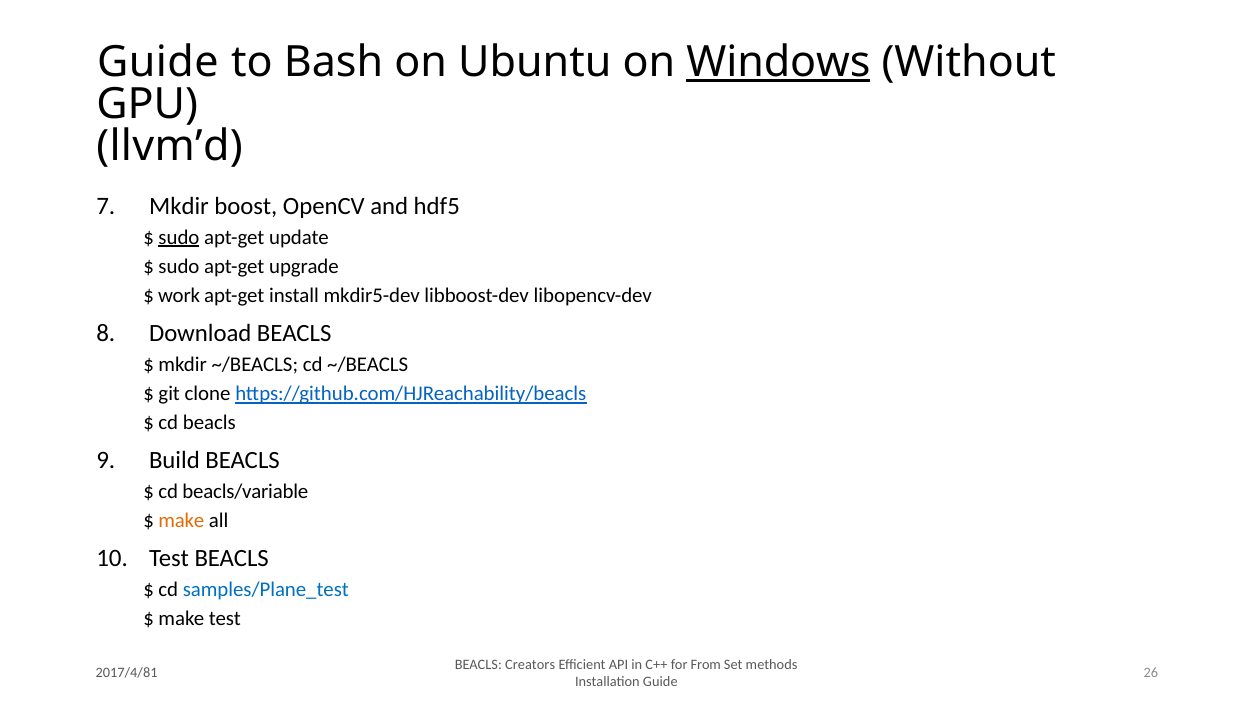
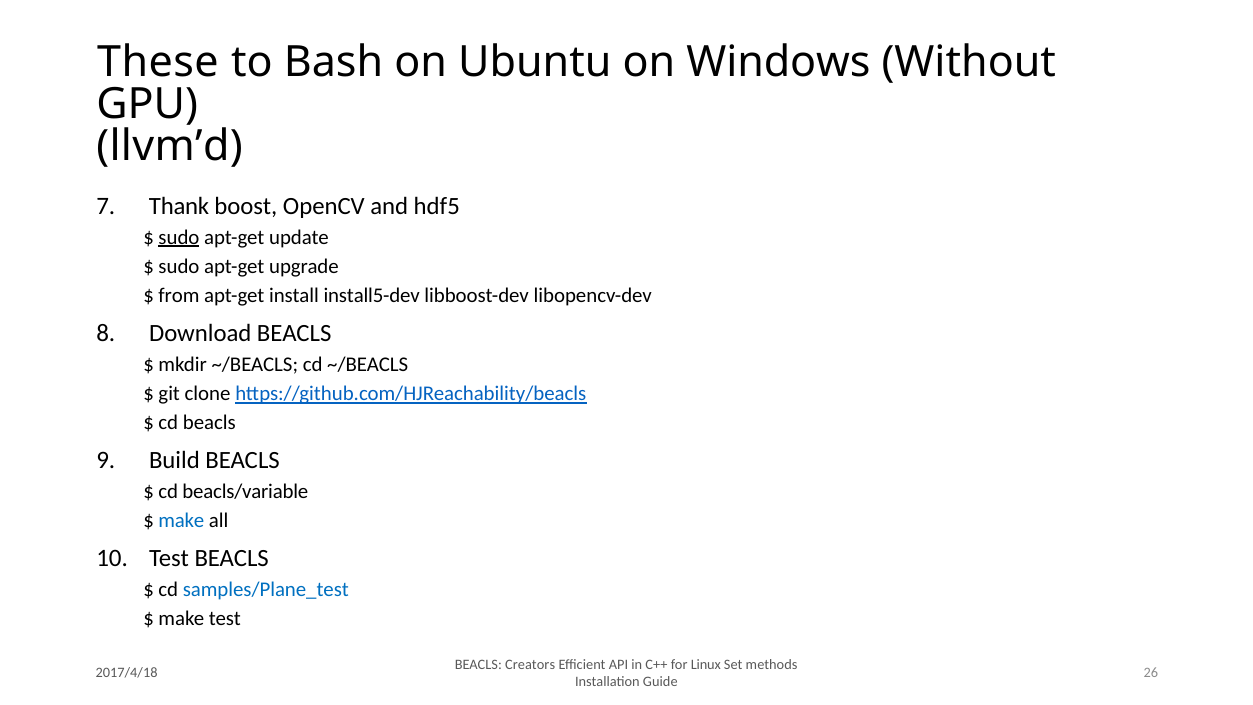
Guide: Guide -> These (158, 62)
Windows underline: present -> none (778, 62)
Mkdir: Mkdir -> Thank (179, 206)
work: work -> from (179, 295)
mkdir5-dev: mkdir5-dev -> install5-dev (372, 295)
make colour: orange -> blue (181, 521)
From: From -> Linux (706, 664)
2017/4/81: 2017/4/81 -> 2017/4/18 (127, 673)
